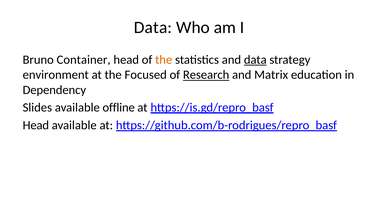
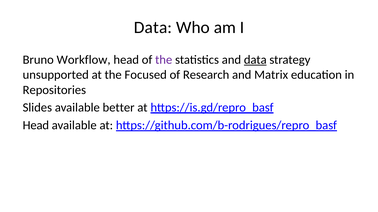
Container: Container -> Workflow (84, 60)
the colour: orange -> purple (164, 60)
environment: environment -> unsupported (56, 75)
Research underline: present -> none (206, 75)
Dependency: Dependency -> Repositories (54, 90)
offline: offline -> better (119, 108)
